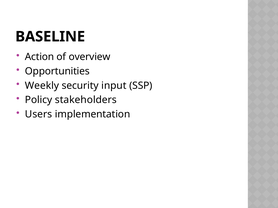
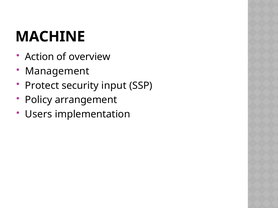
BASELINE: BASELINE -> MACHINE (50, 37)
Opportunities: Opportunities -> Management (57, 71)
Weekly: Weekly -> Protect (42, 86)
stakeholders: stakeholders -> arrangement (86, 100)
